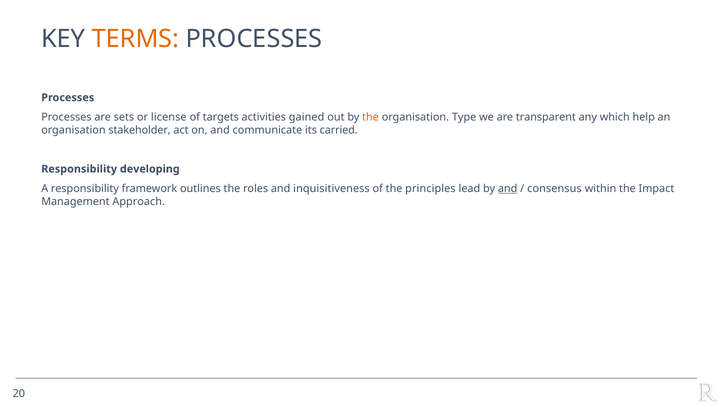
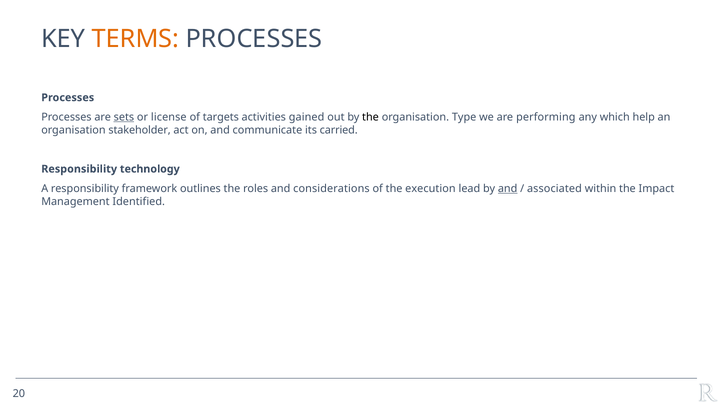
sets underline: none -> present (124, 117)
the colour: orange -> black (370, 117)
transparent: transparent -> performing (546, 117)
developing: developing -> technology (150, 169)
inquisitiveness: inquisitiveness -> considerations (331, 189)
principles: principles -> execution (430, 189)
consensus: consensus -> associated (554, 189)
Approach: Approach -> Identified (139, 202)
